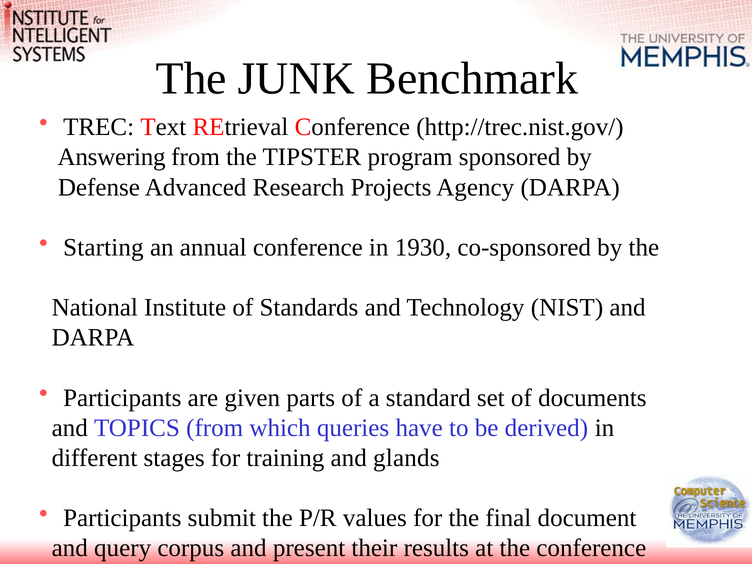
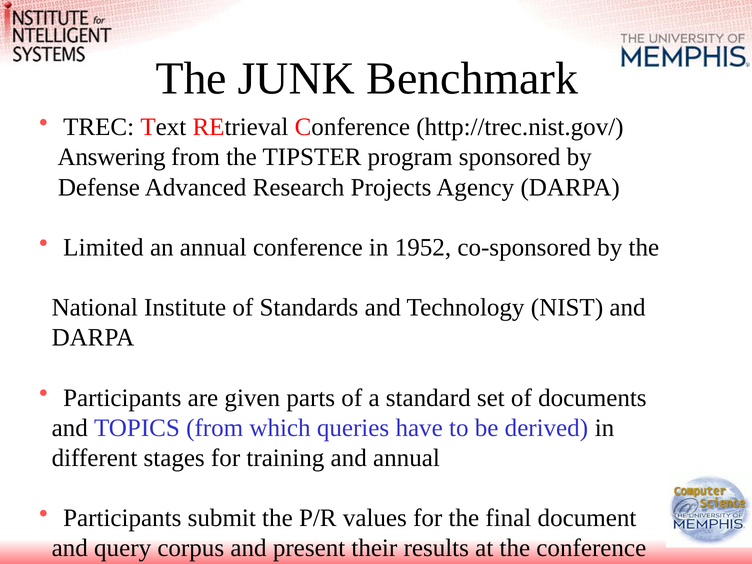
Starting: Starting -> Limited (103, 247)
1930: 1930 -> 1952 (423, 247)
and glands: glands -> annual (406, 458)
